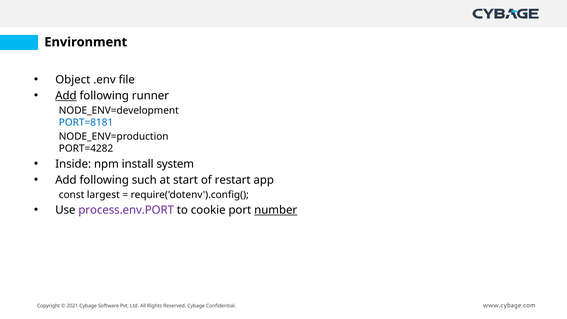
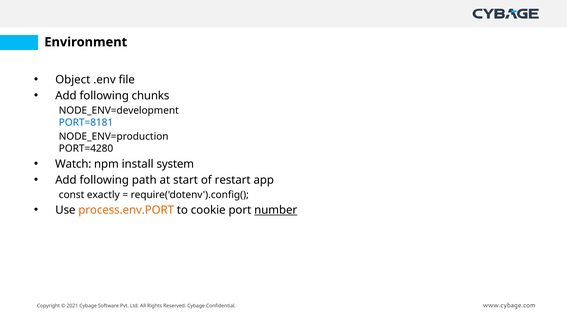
Add underline: present -> none (66, 96)
runner: runner -> chunks (151, 96)
PORT=4282: PORT=4282 -> PORT=4280 (86, 149)
Inside: Inside -> Watch (73, 164)
such: such -> path (144, 180)
largest: largest -> exactly (103, 195)
process.env.PORT colour: purple -> orange (126, 210)
